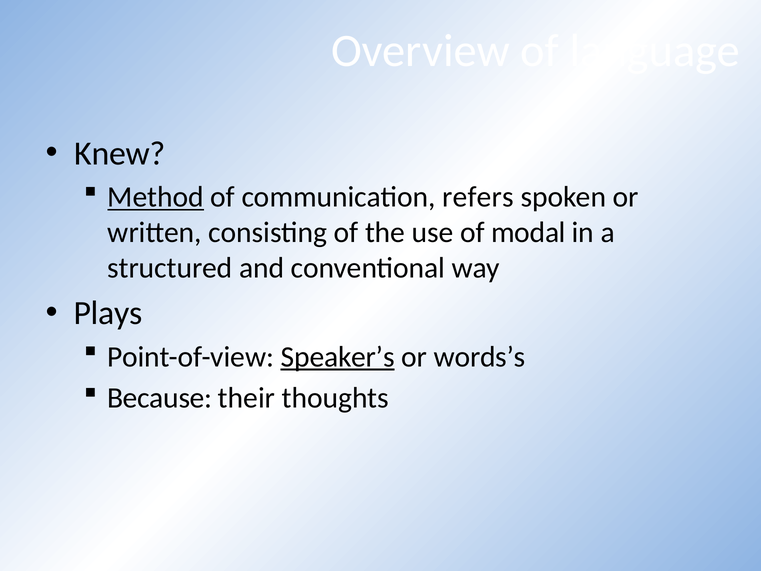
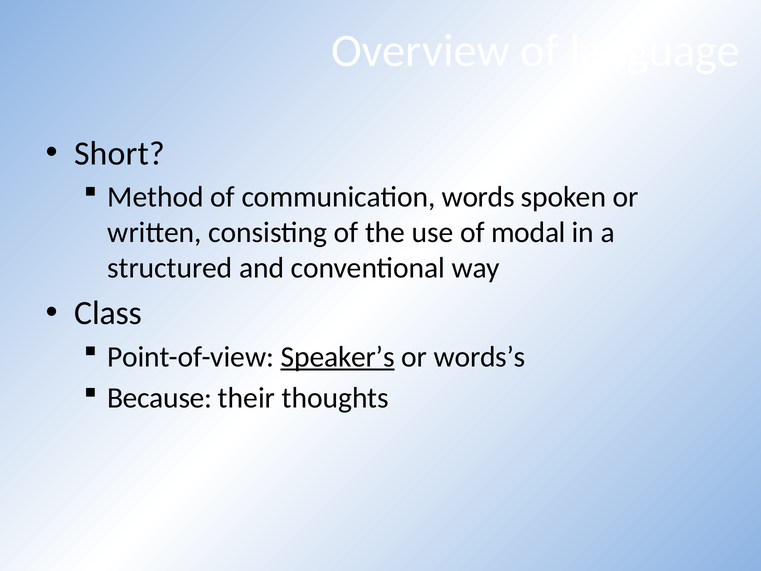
Knew: Knew -> Short (119, 153)
Method underline: present -> none (156, 197)
refers: refers -> words (478, 197)
Plays: Plays -> Class (108, 313)
